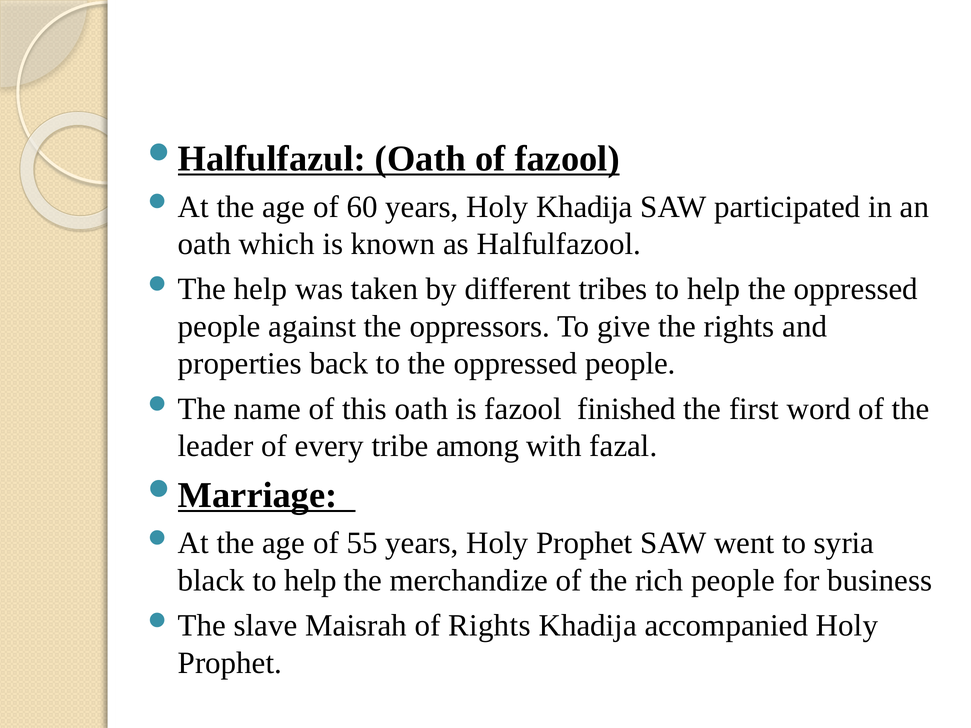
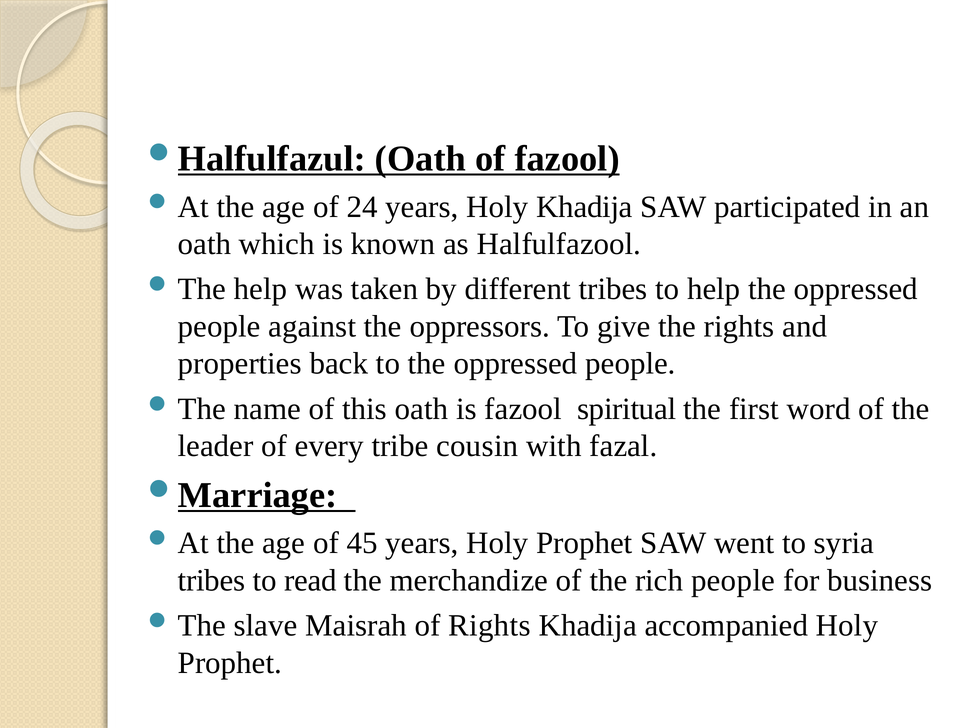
60: 60 -> 24 (362, 207)
finished: finished -> spiritual (627, 409)
among: among -> cousin (477, 446)
55: 55 -> 45 (362, 543)
black: black -> tribes (212, 581)
help: help -> read (311, 581)
